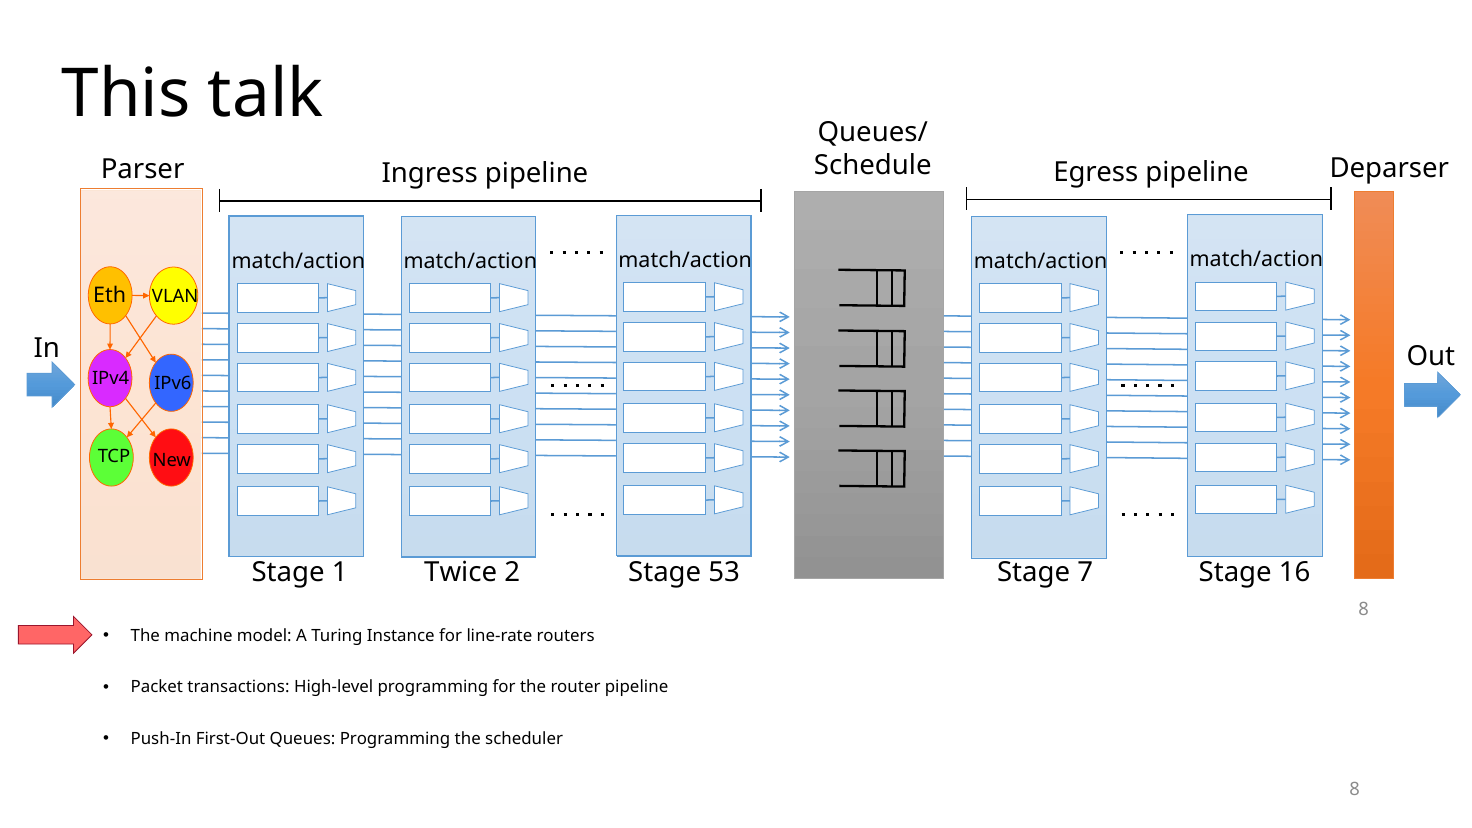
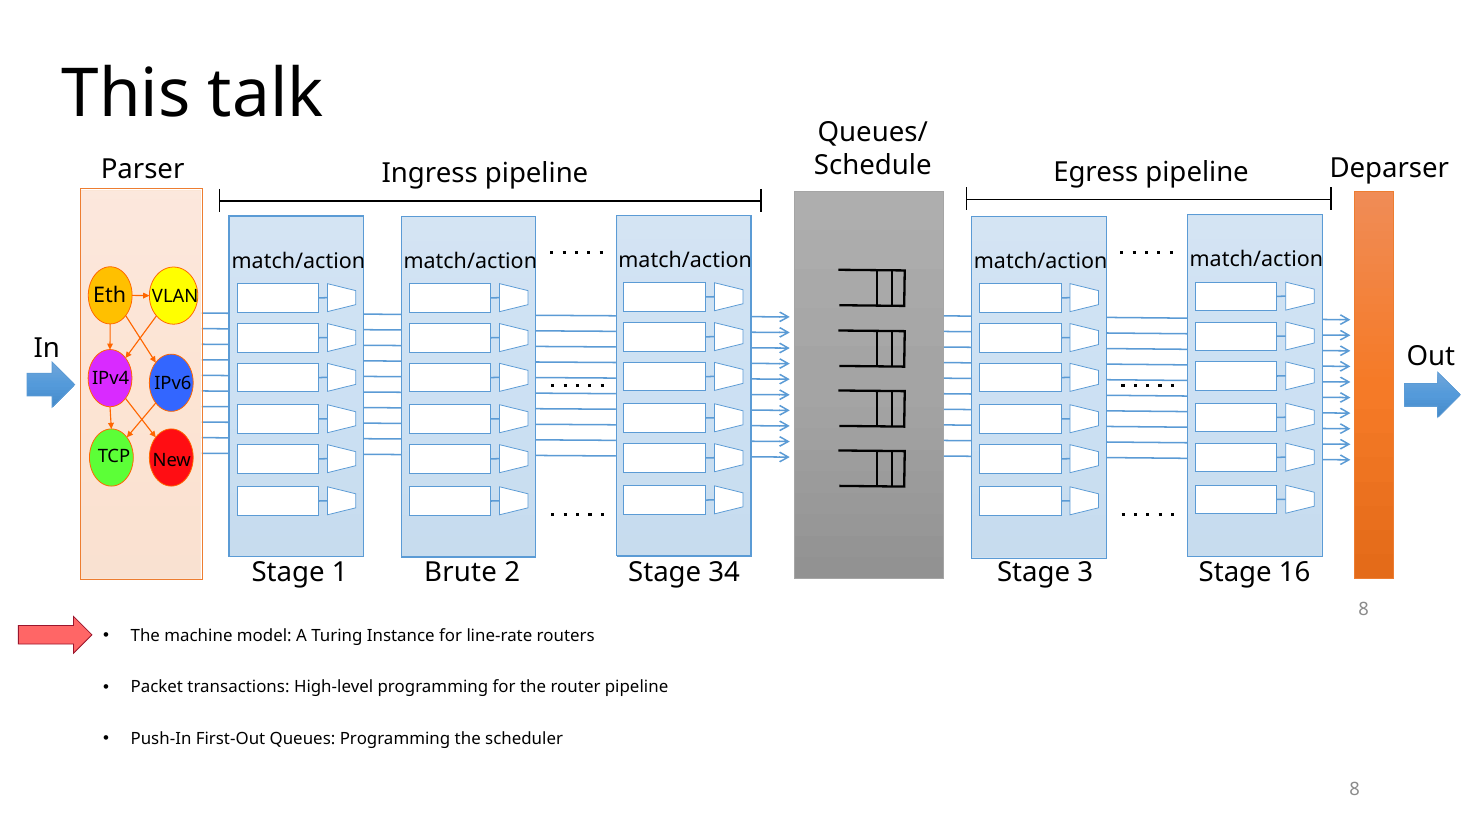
Twice: Twice -> Brute (461, 573)
53: 53 -> 34 (724, 573)
7: 7 -> 3 (1085, 573)
